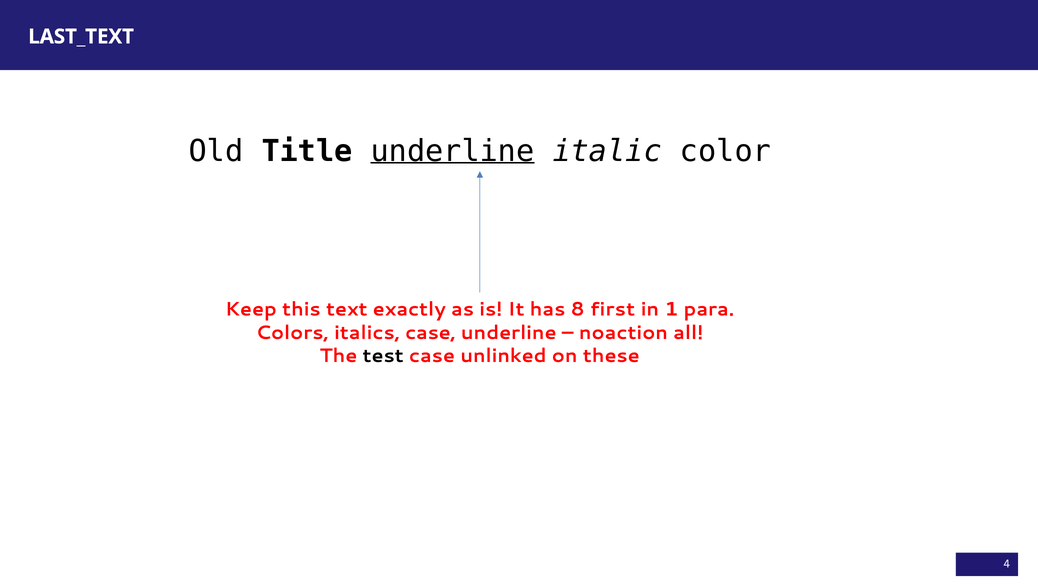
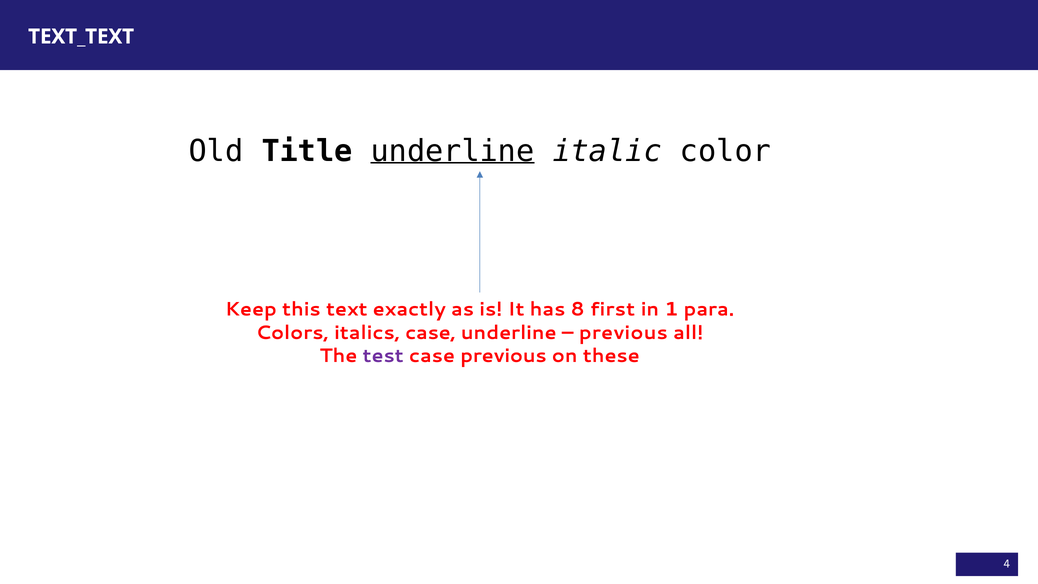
LAST_TEXT: LAST_TEXT -> TEXT_TEXT (81, 37)
noaction: noaction -> previous (623, 333)
test colour: black -> purple (383, 356)
case unlinked: unlinked -> previous (503, 356)
